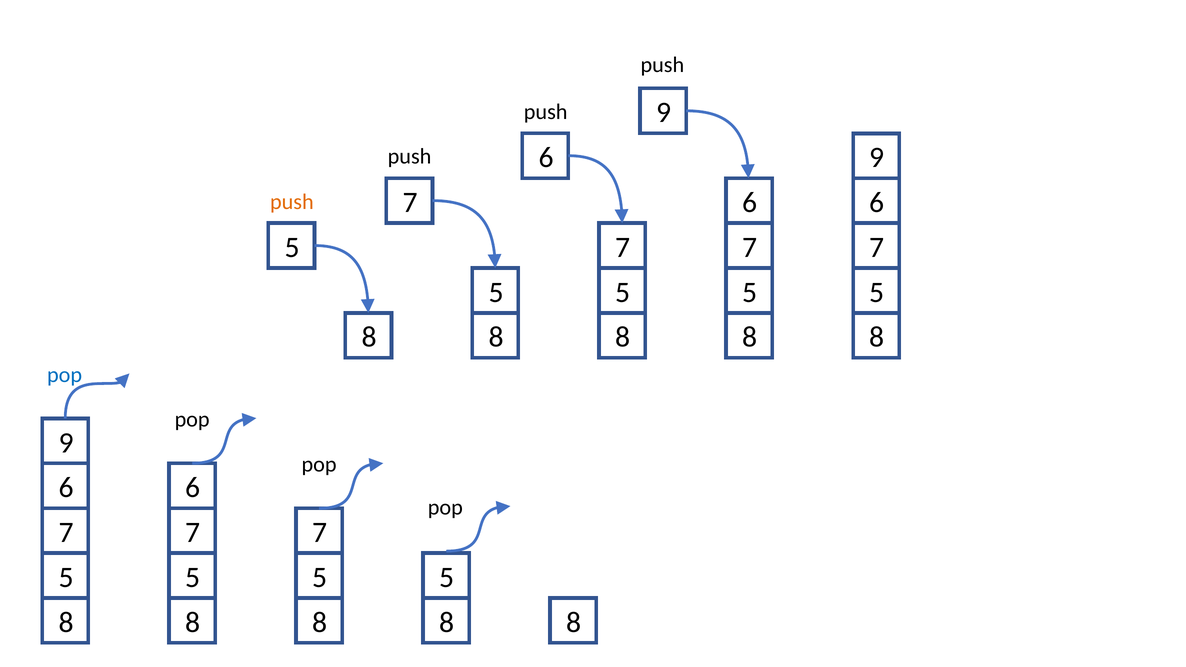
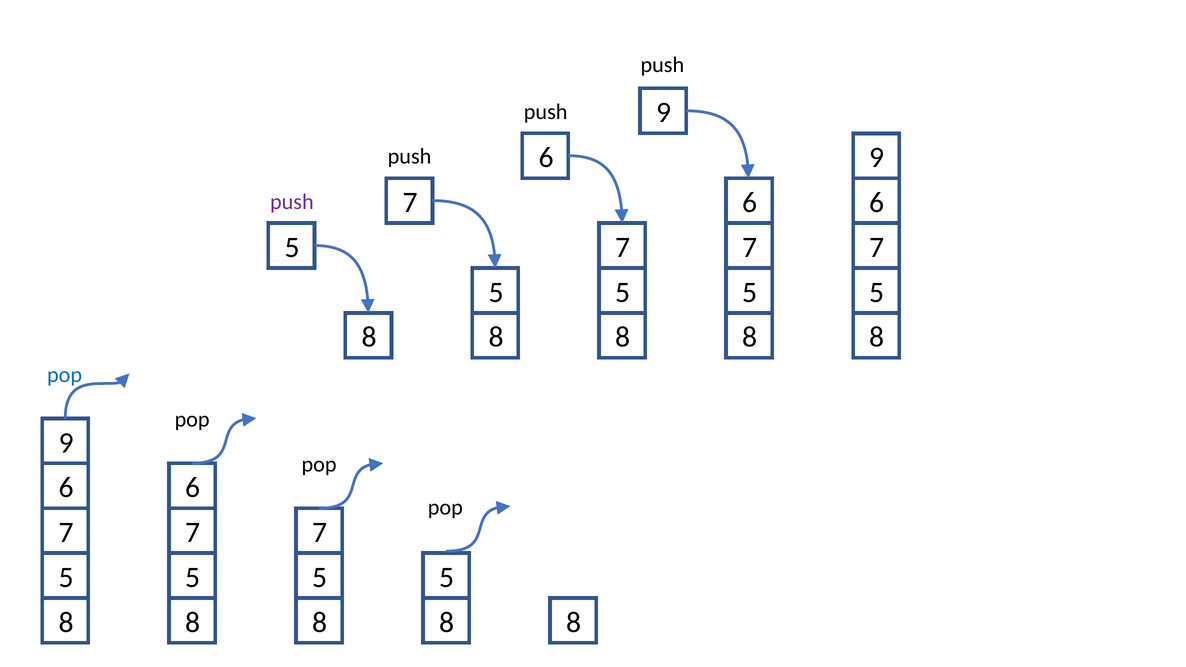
push colour: orange -> purple (292, 202)
